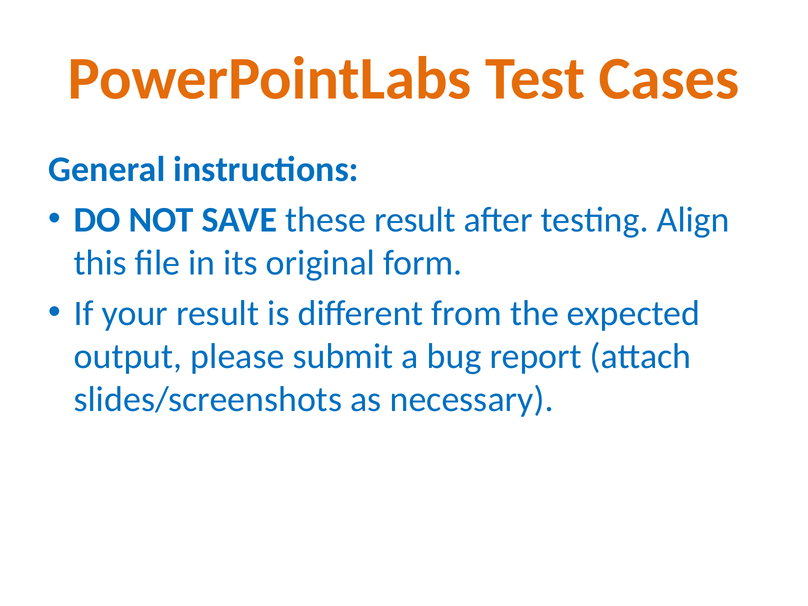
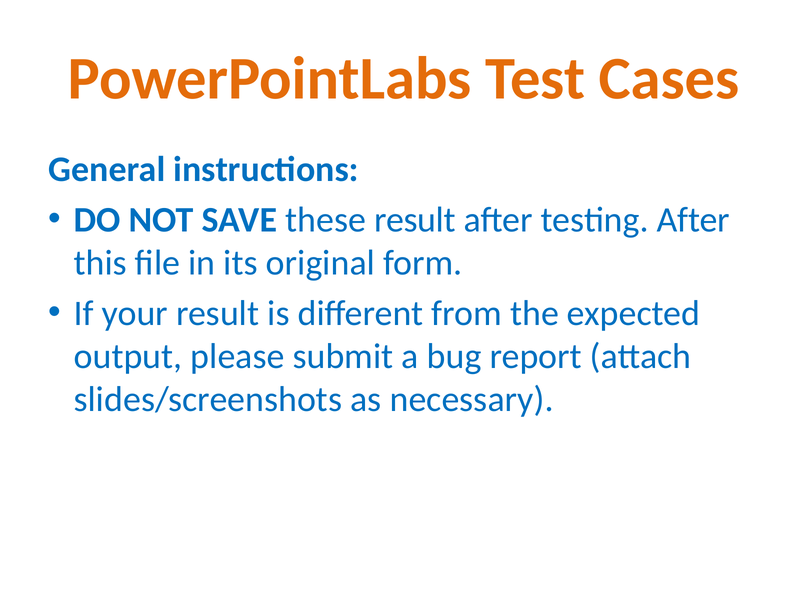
testing Align: Align -> After (693, 220)
